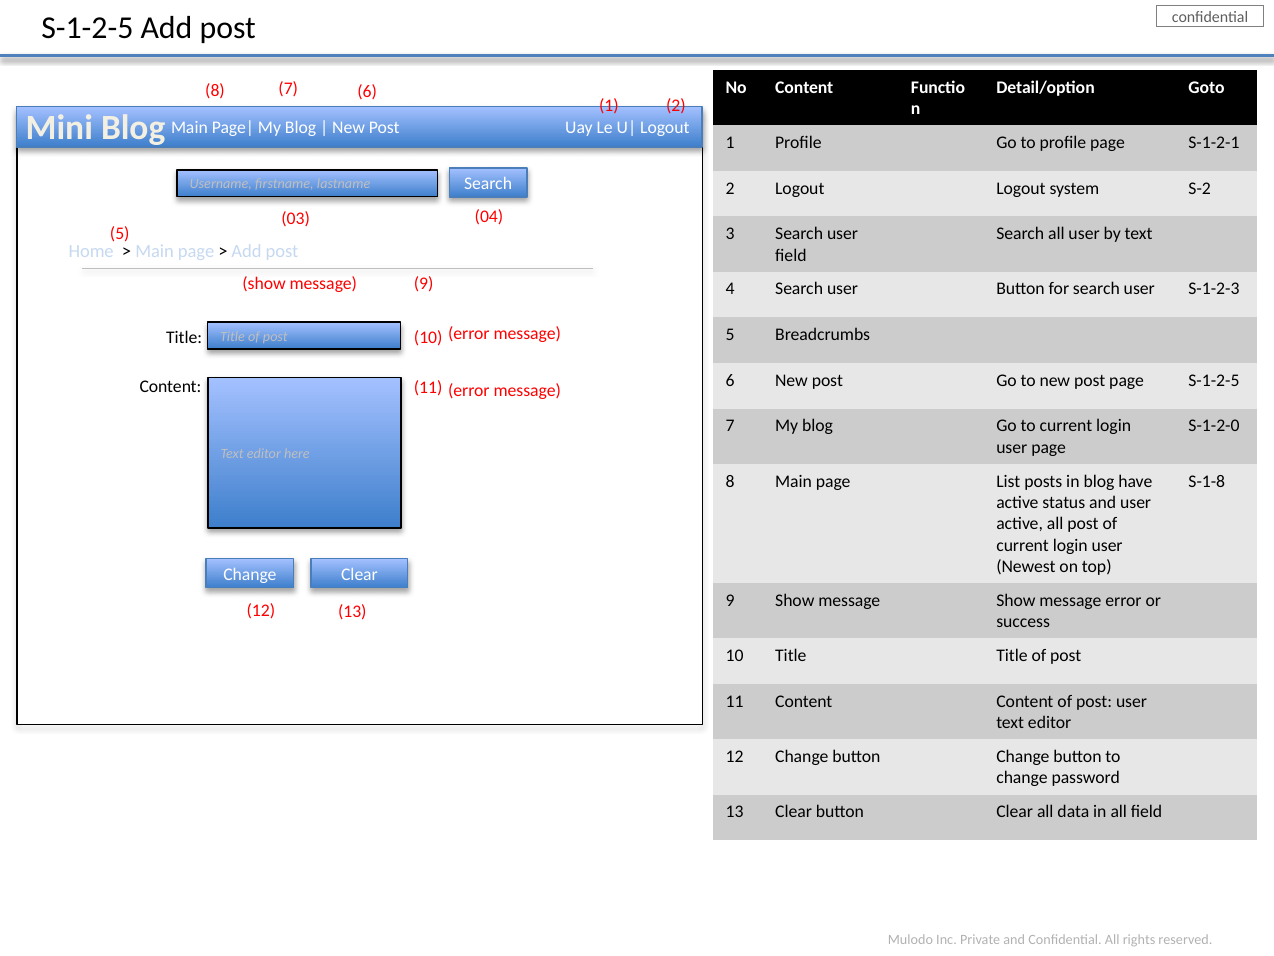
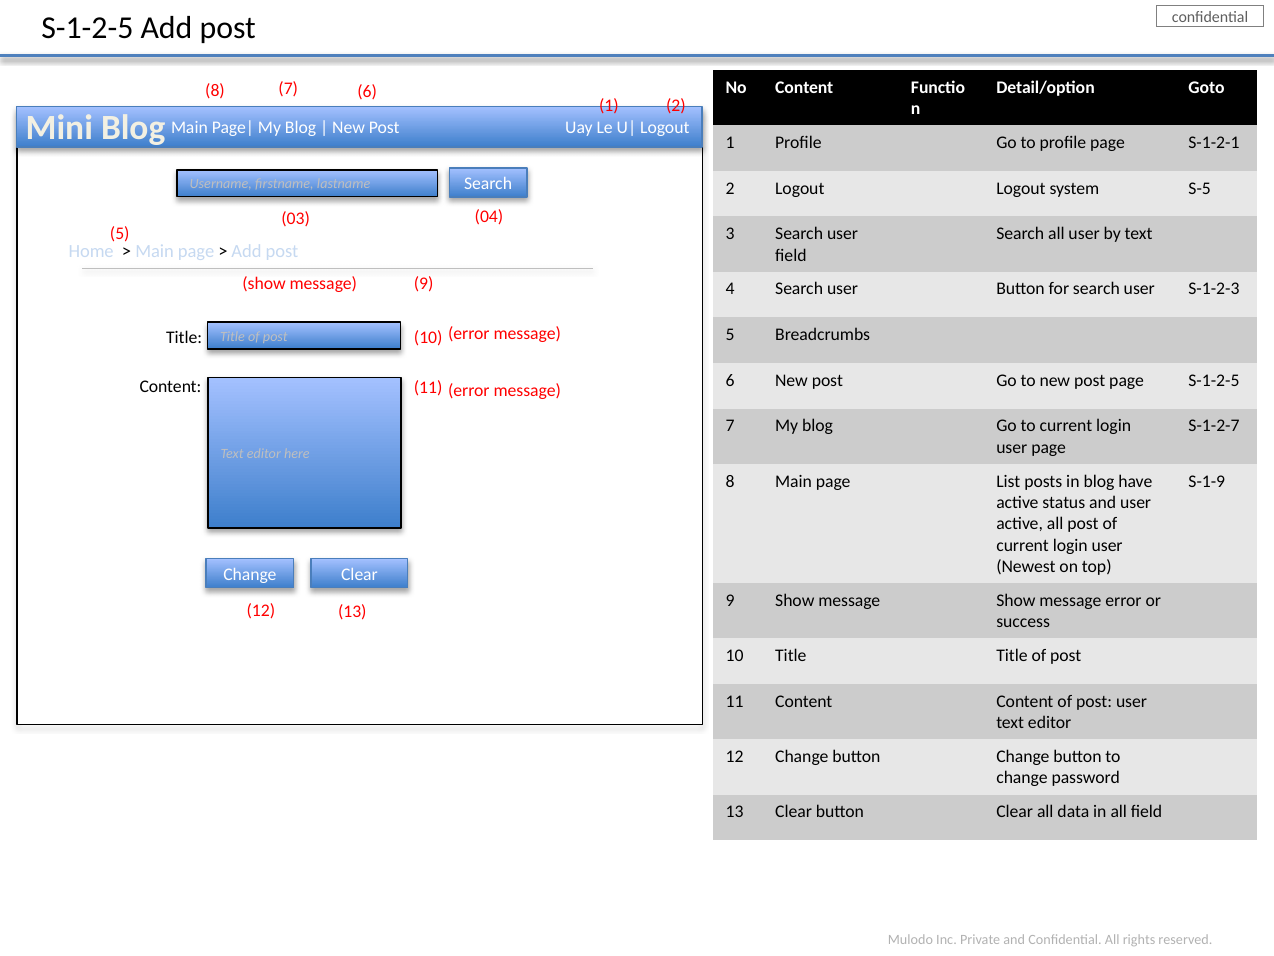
S-2: S-2 -> S-5 (1200, 188)
S-1-2-0: S-1-2-0 -> S-1-2-7 (1214, 426)
S-1-8: S-1-8 -> S-1-9 (1207, 481)
